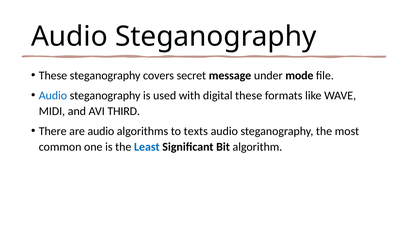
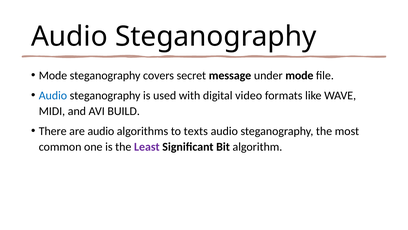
These: These -> Mode (53, 75)
digital these: these -> video (249, 95)
THIRD: THIRD -> BUILD (124, 111)
Least colour: blue -> purple (147, 147)
